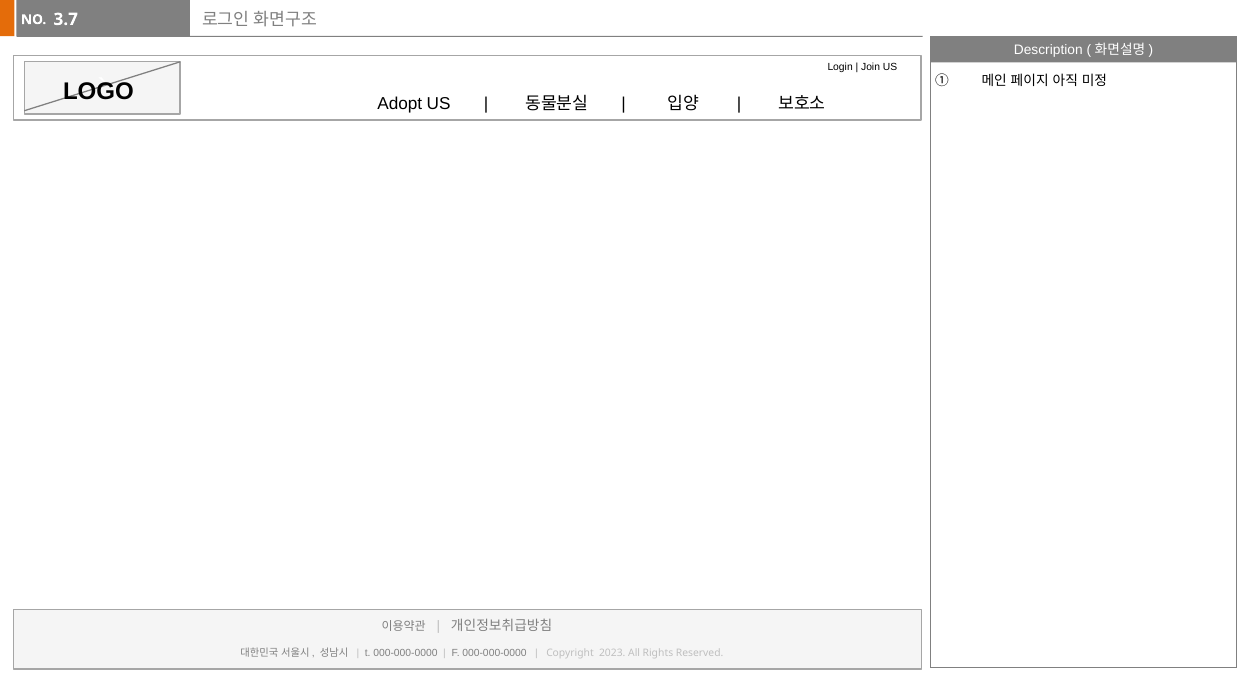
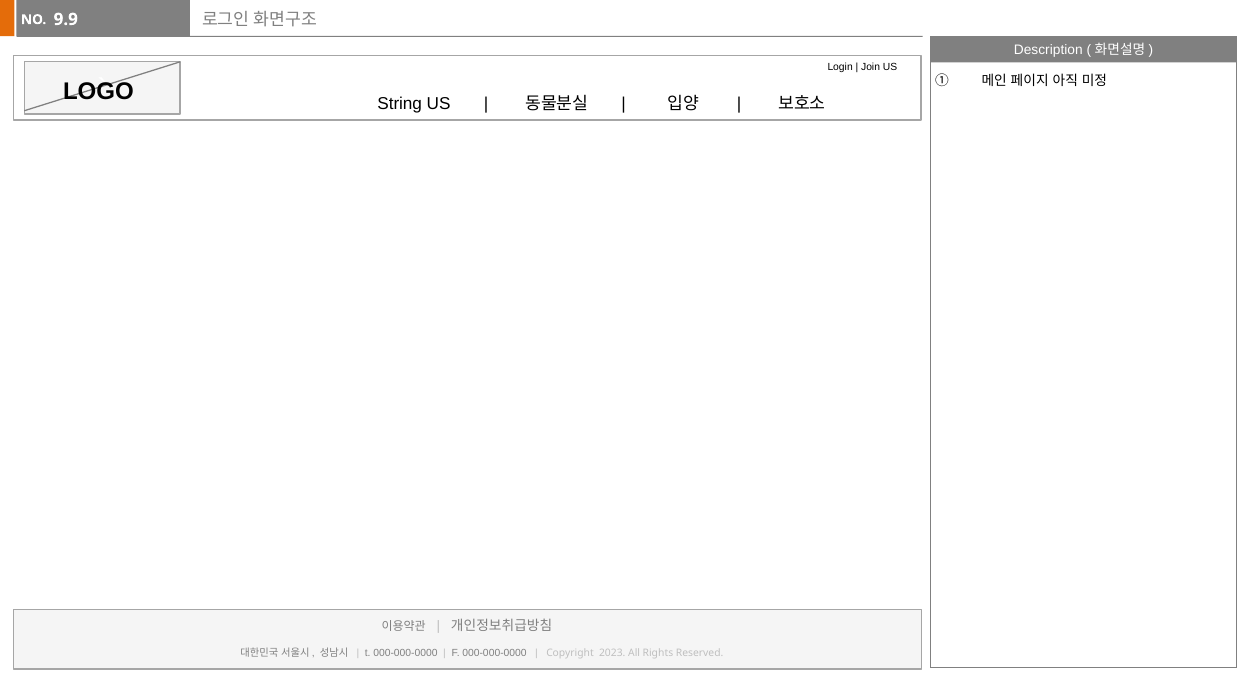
3.7: 3.7 -> 9.9 (66, 19)
Adopt: Adopt -> String (400, 104)
